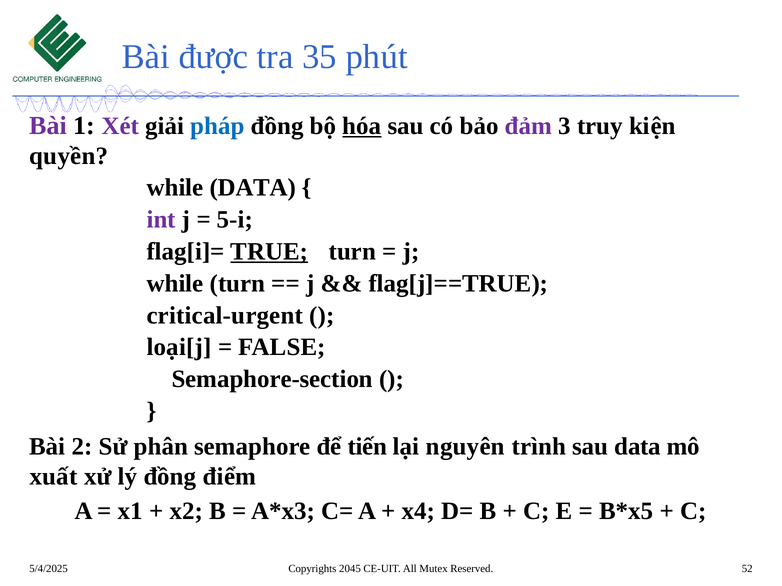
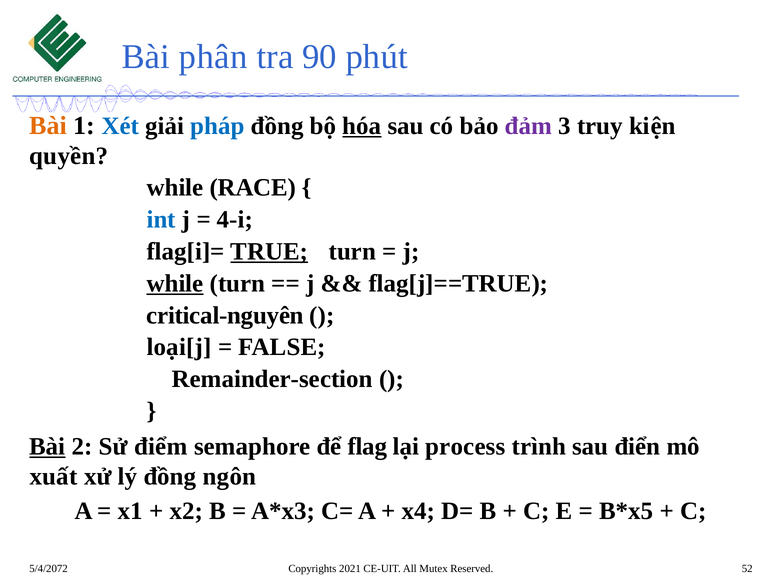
được: được -> phân (213, 57)
35: 35 -> 90 (319, 57)
Bài colour: purple -> orange (48, 126)
Xét colour: purple -> blue (120, 126)
while DATA: DATA -> RACE (253, 188)
int colour: purple -> blue (161, 220)
5-i: 5-i -> 4-i (235, 220)
while underline: none -> present (175, 284)
critical-urgent: critical-urgent -> critical-nguyên (225, 316)
Semaphore-section: Semaphore-section -> Remainder-section (272, 379)
Bài underline: none -> present (47, 447)
phân: phân -> điểm (161, 447)
tiến: tiến -> flag (367, 447)
nguyên: nguyên -> process (465, 447)
sau data: data -> điển (637, 447)
điểm: điểm -> ngôn (229, 477)
2045: 2045 -> 2021 (350, 569)
5/4/2025: 5/4/2025 -> 5/4/2072 (49, 569)
